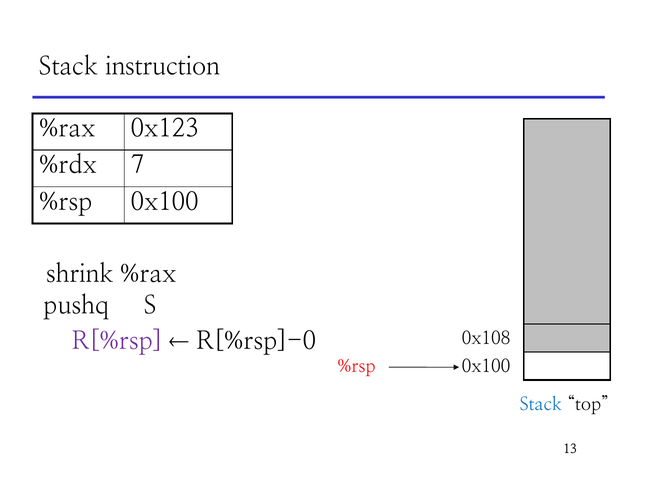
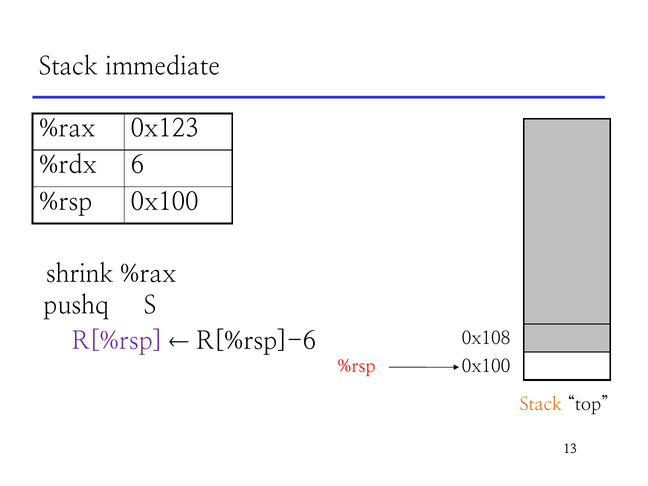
instruction: instruction -> immediate (162, 67)
7: 7 -> 6 (137, 165)
R[%rsp]-0: R[%rsp]-0 -> R[%rsp]-6 (256, 341)
Stack colour: blue -> orange (541, 404)
